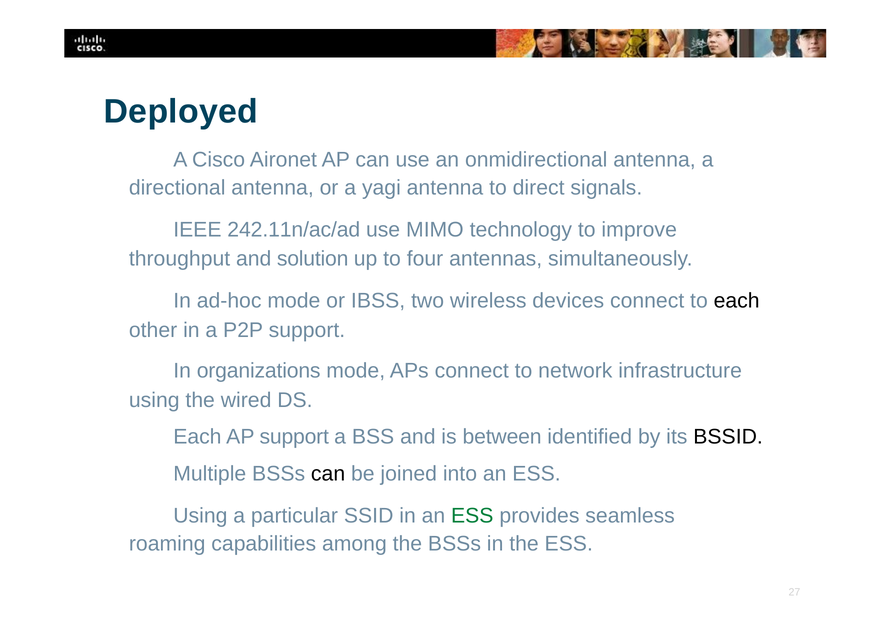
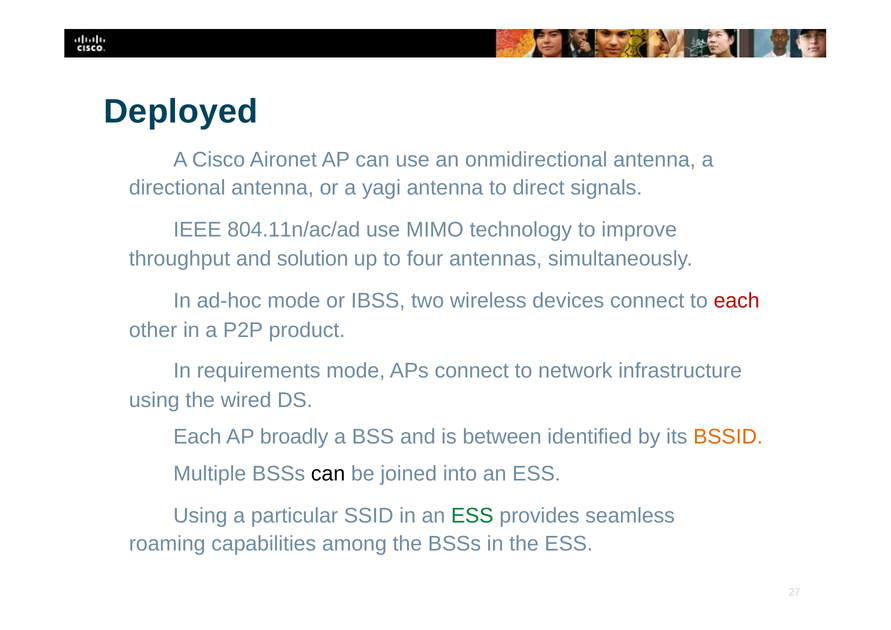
242.11n/ac/ad: 242.11n/ac/ad -> 804.11n/ac/ad (294, 230)
each colour: black -> red (737, 301)
P2P support: support -> product (307, 330)
organizations: organizations -> requirements (259, 371)
AP support: support -> broadly (294, 436)
BSSID colour: black -> orange (728, 436)
